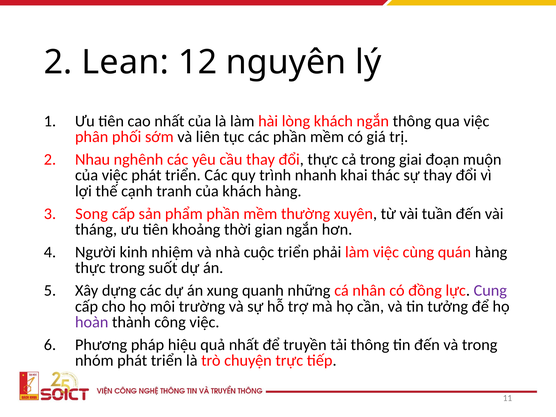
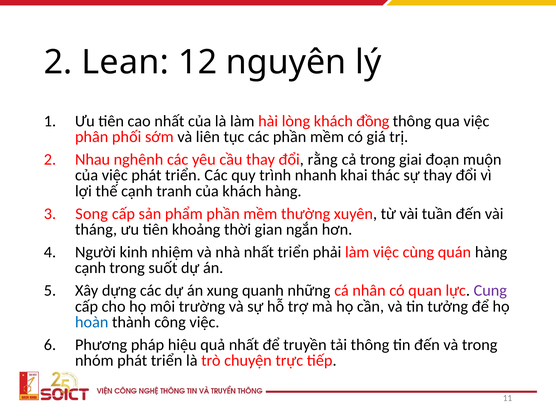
khách ngắn: ngắn -> đồng (373, 121)
đổi thực: thực -> rằng (323, 159)
nhà cuộc: cuộc -> nhất (259, 252)
thực: thực -> cạnh (90, 268)
đồng: đồng -> quan (425, 291)
hoàn colour: purple -> blue (92, 322)
